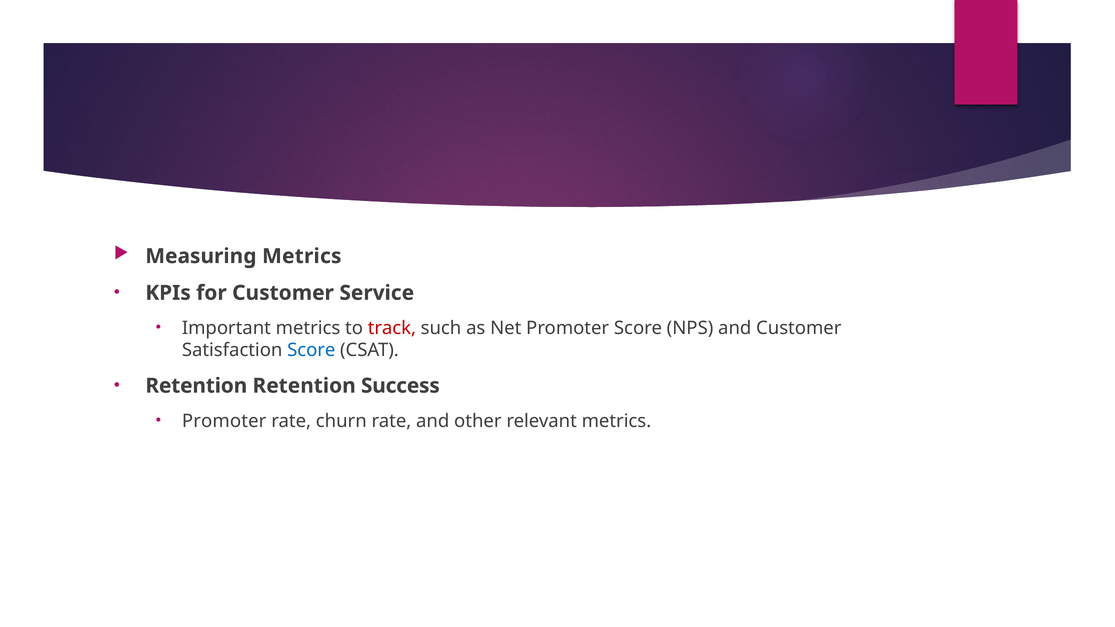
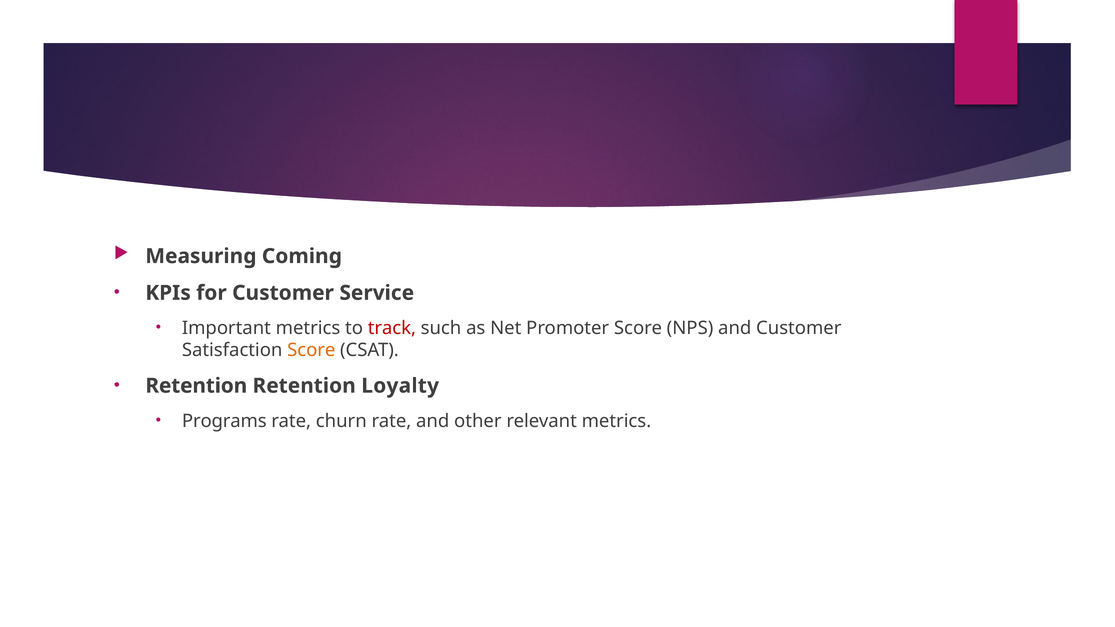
Measuring Metrics: Metrics -> Coming (302, 256)
Score colour: blue -> orange (311, 350)
Success: Success -> Loyalty (400, 386)
Promoter: Promoter -> Programs (224, 421)
